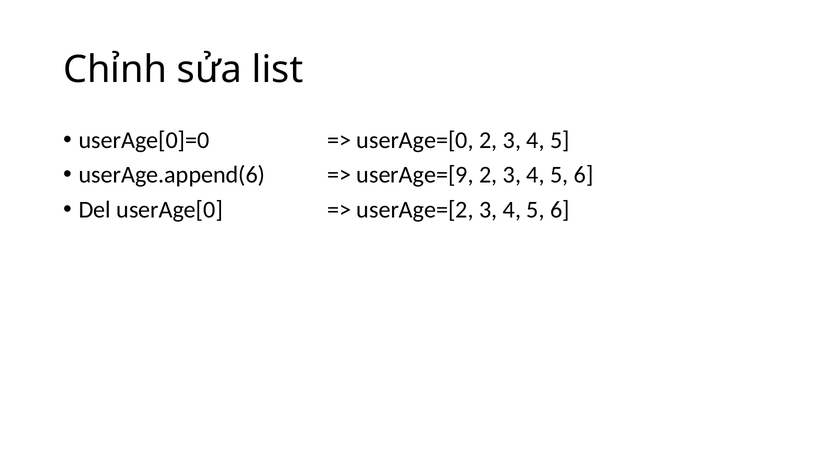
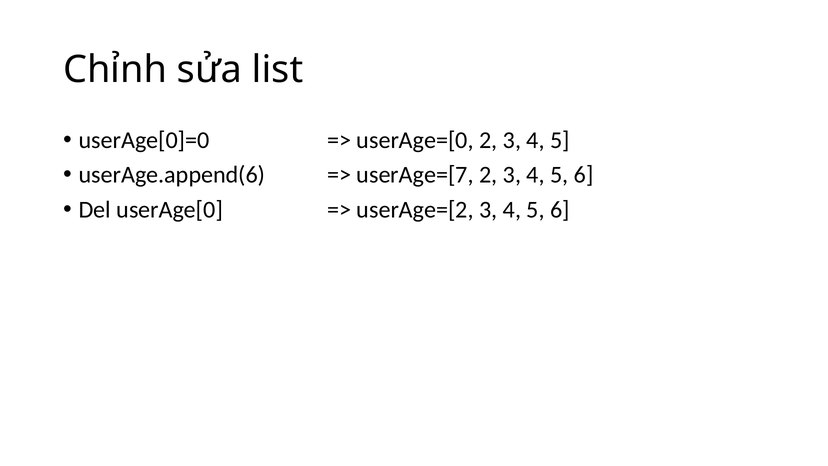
userAge=[9: userAge=[9 -> userAge=[7 (415, 175)
